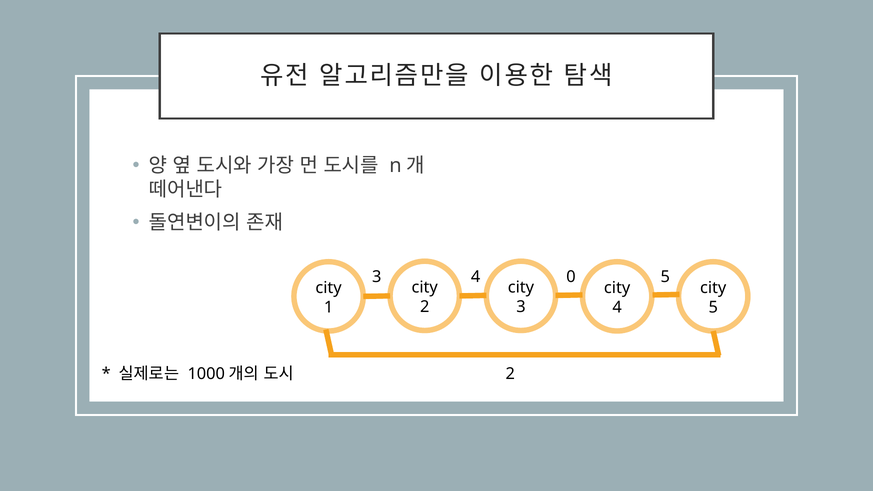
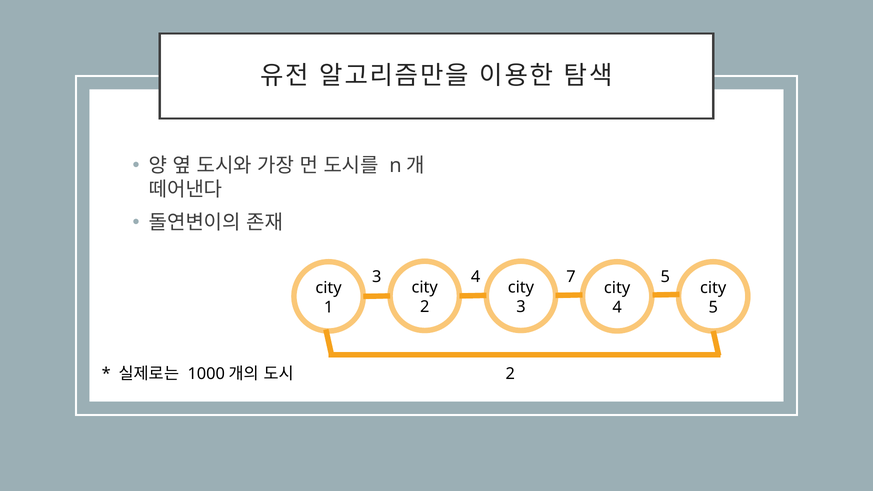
0: 0 -> 7 (571, 277)
